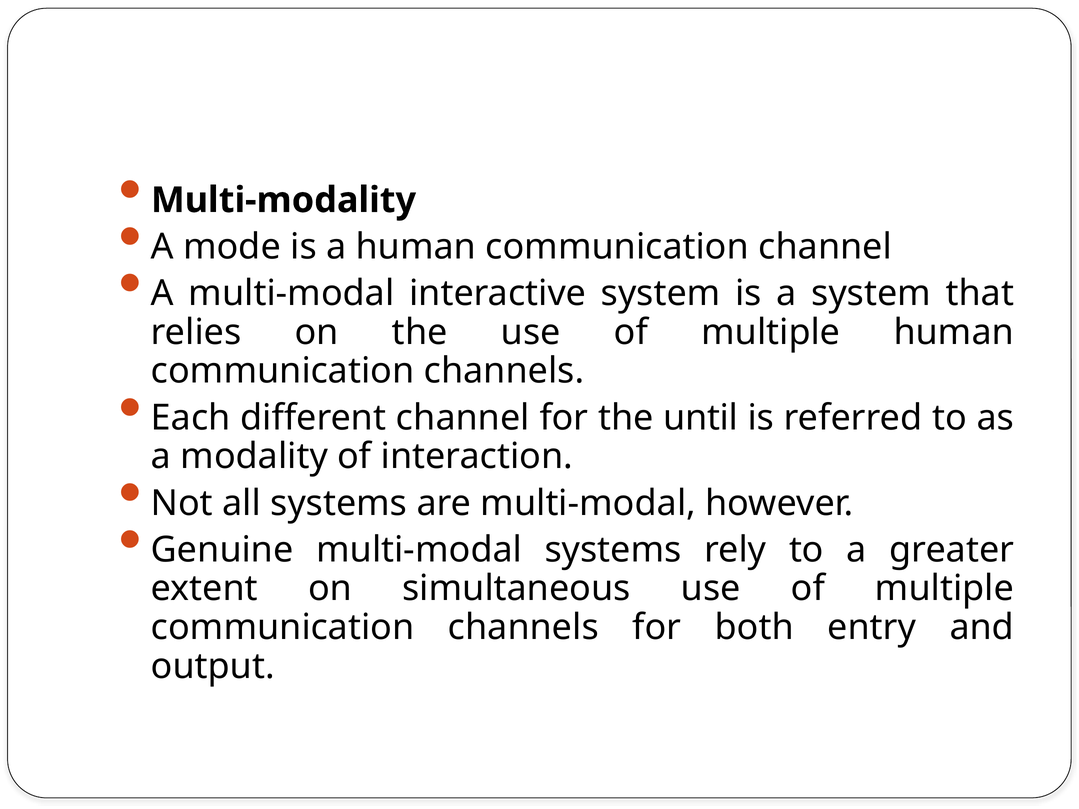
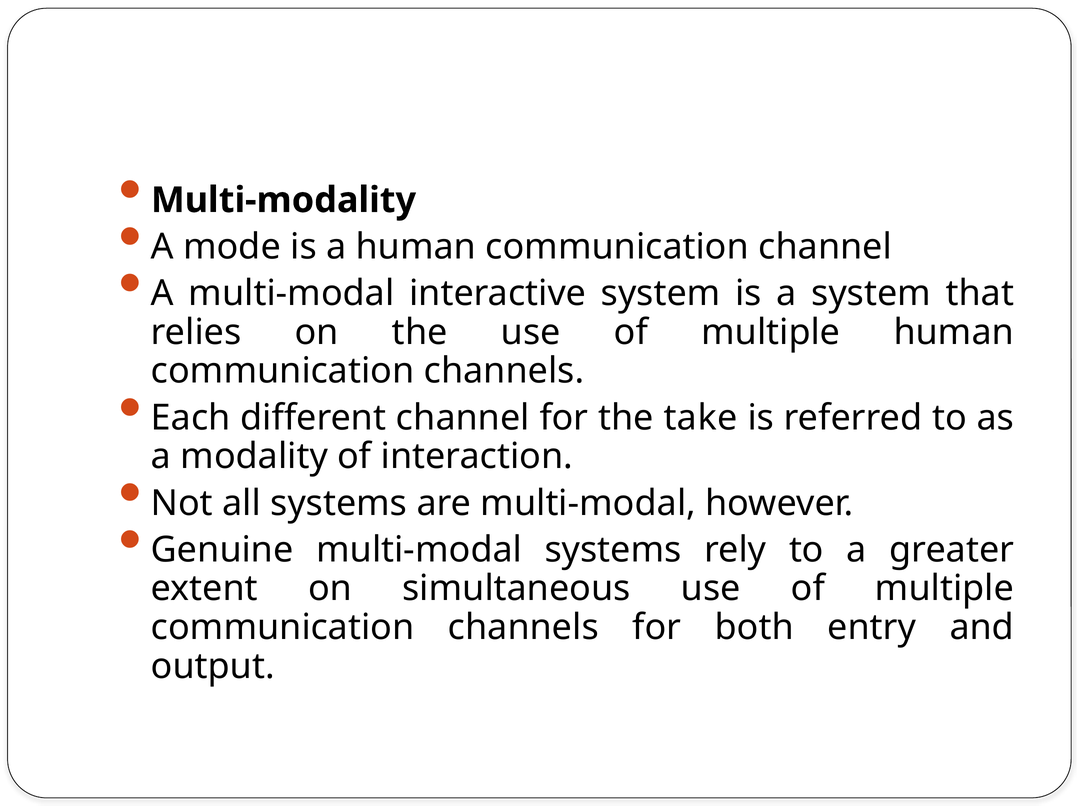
until: until -> take (700, 418)
